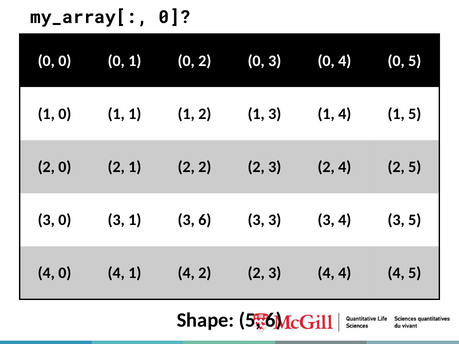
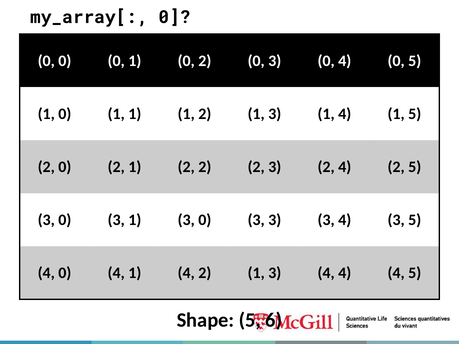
1 3 6: 6 -> 0 (205, 220)
4 2 2: 2 -> 1 (256, 273)
